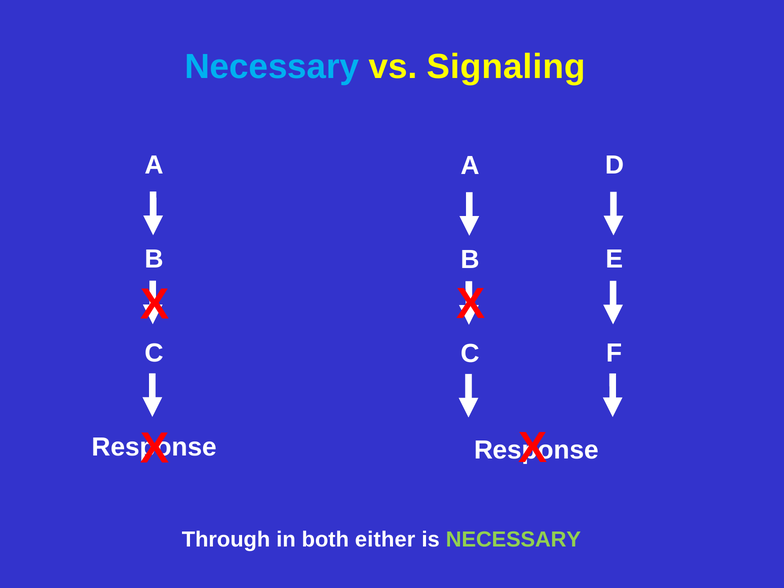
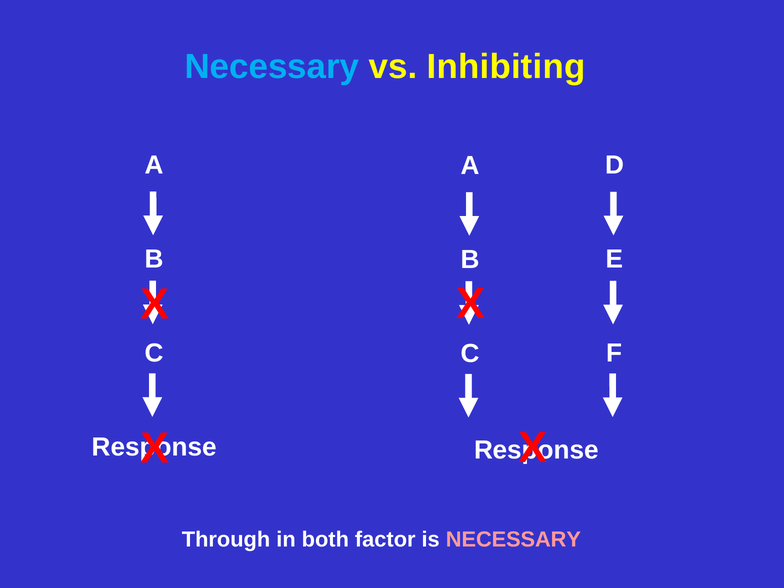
Signaling: Signaling -> Inhibiting (506, 67)
either: either -> factor (385, 540)
NECESSARY colour: light green -> pink (513, 540)
